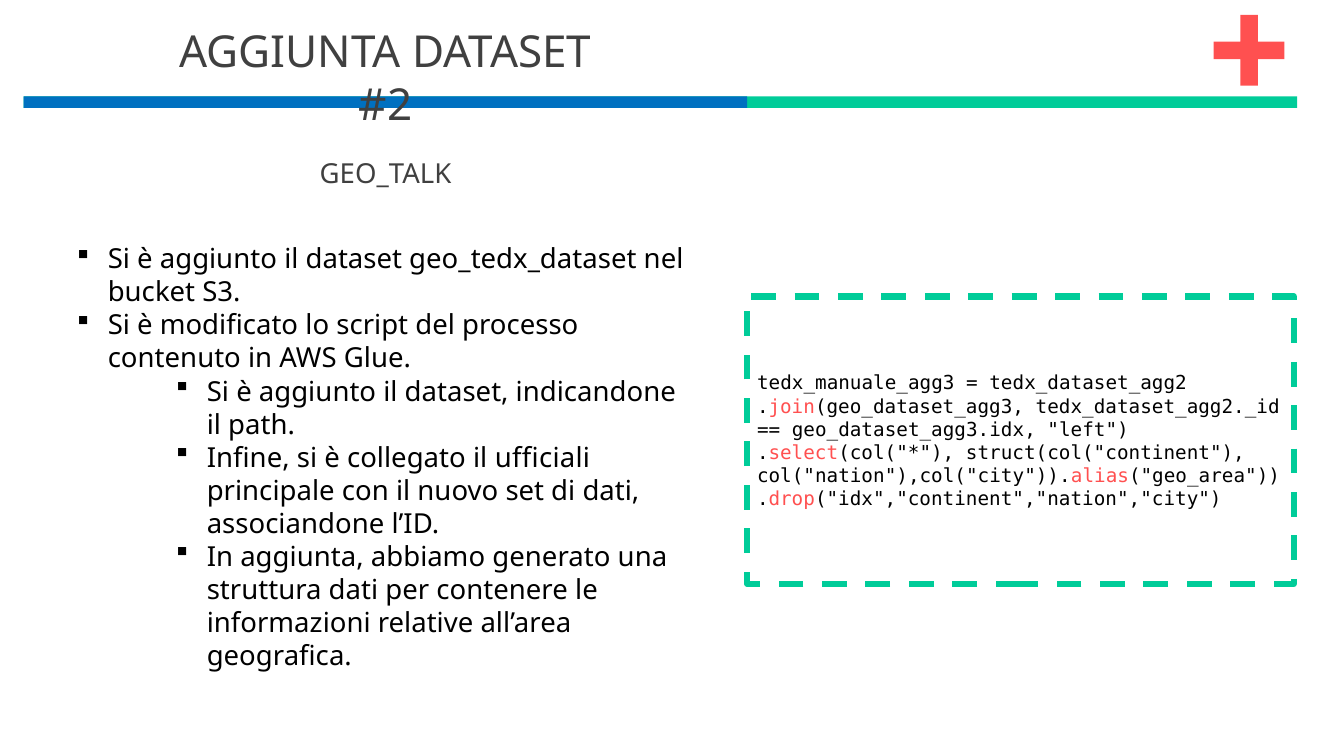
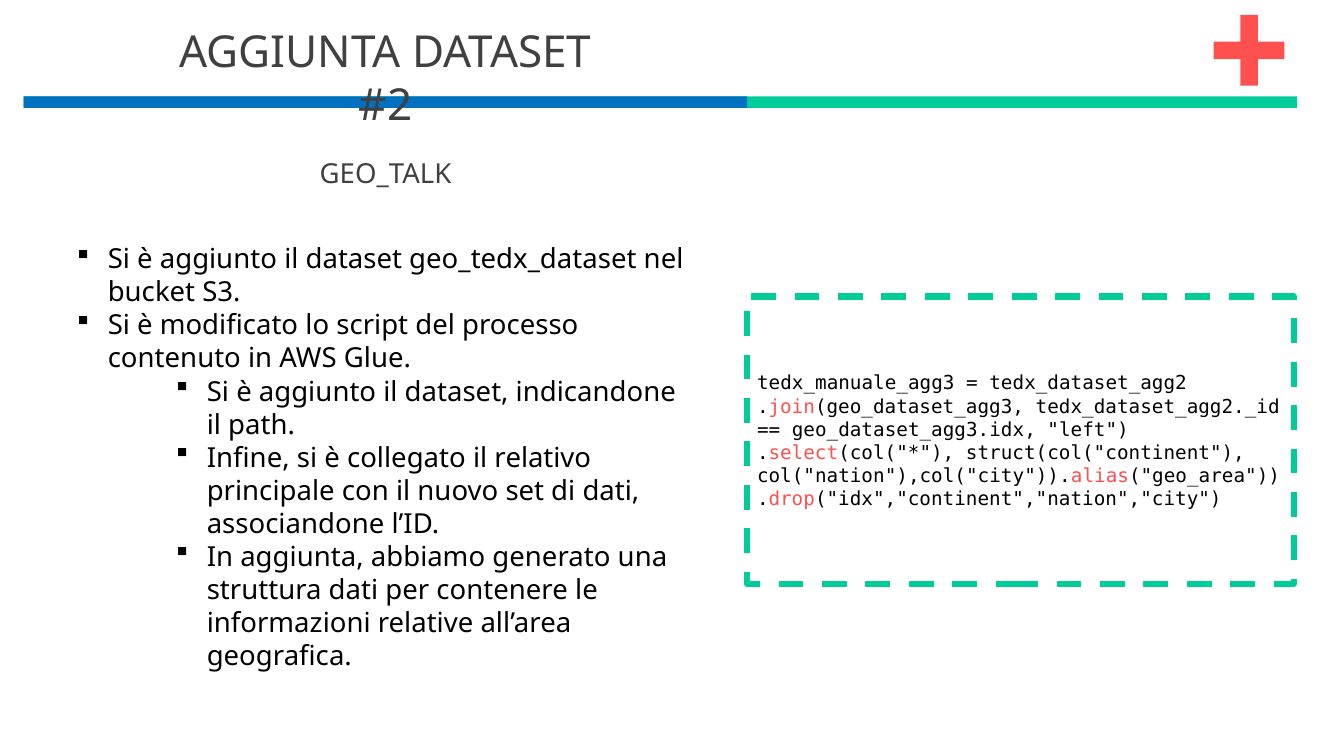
ufficiali: ufficiali -> relativo (543, 458)
